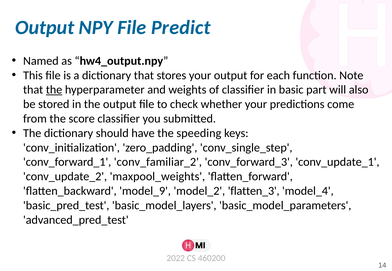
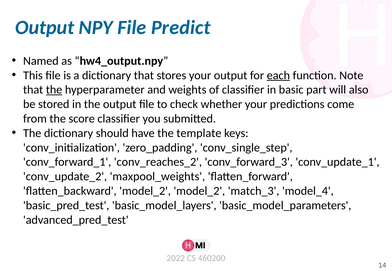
each underline: none -> present (278, 75)
speeding: speeding -> template (199, 133)
conv_familiar_2: conv_familiar_2 -> conv_reaches_2 (158, 162)
flatten_backward model_9: model_9 -> model_2 (145, 191)
flatten_3: flatten_3 -> match_3 (254, 191)
